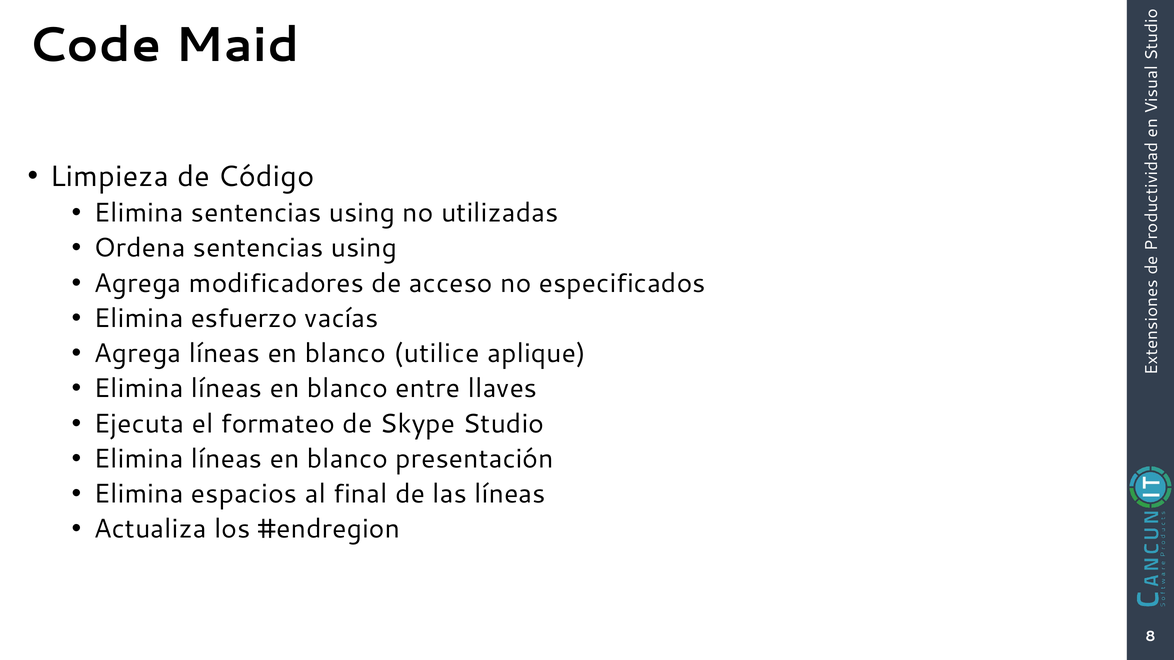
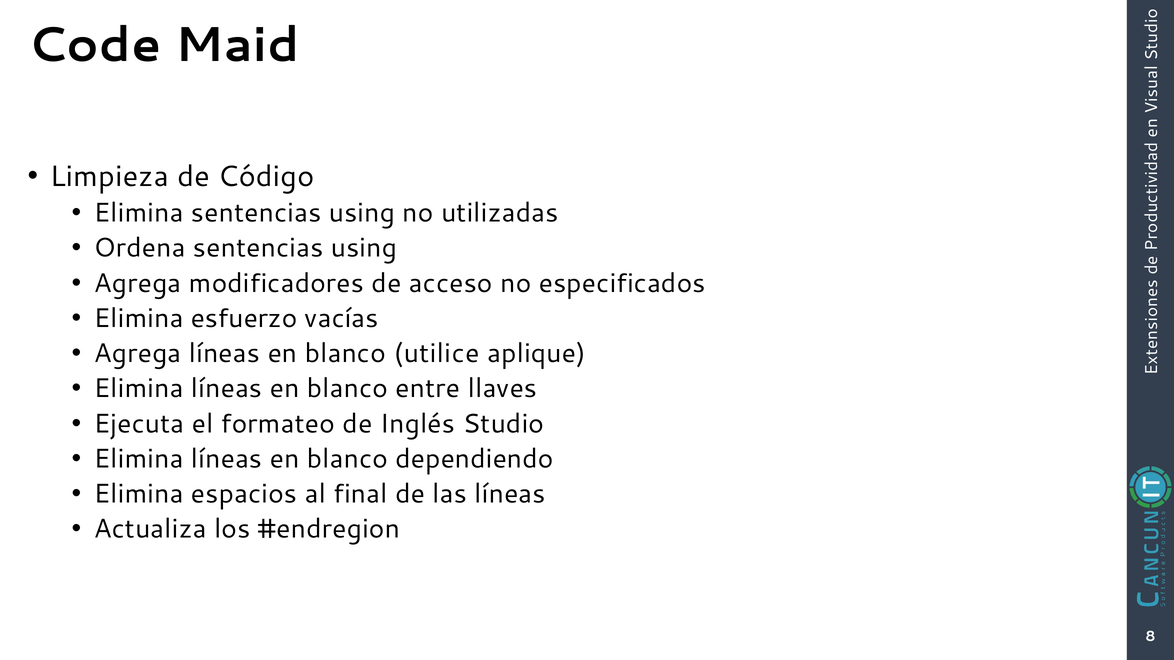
Skype: Skype -> Inglés (418, 424)
presentación: presentación -> dependiendo (475, 459)
